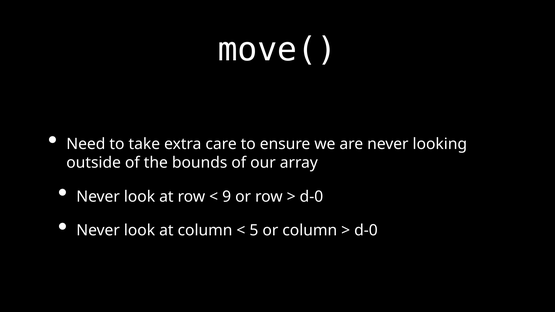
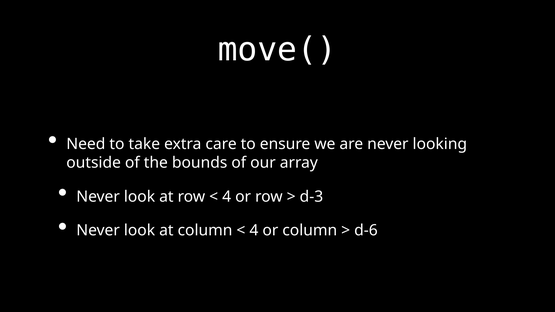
9: 9 -> 4 (227, 197)
d-0: d-0 -> d-3 (311, 197)
5: 5 -> 4 (254, 231)
d-0: d-0 -> d-6 (366, 231)
